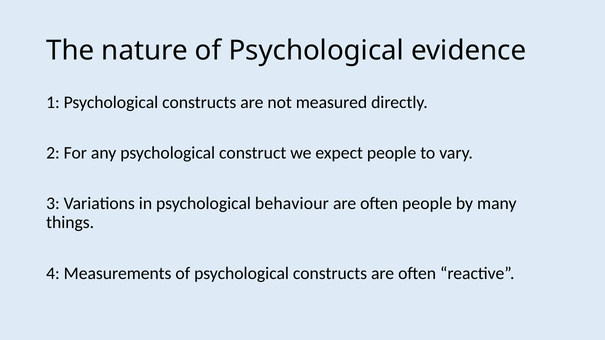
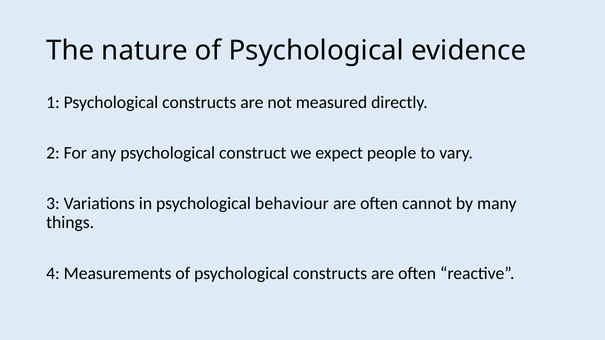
often people: people -> cannot (427, 204)
